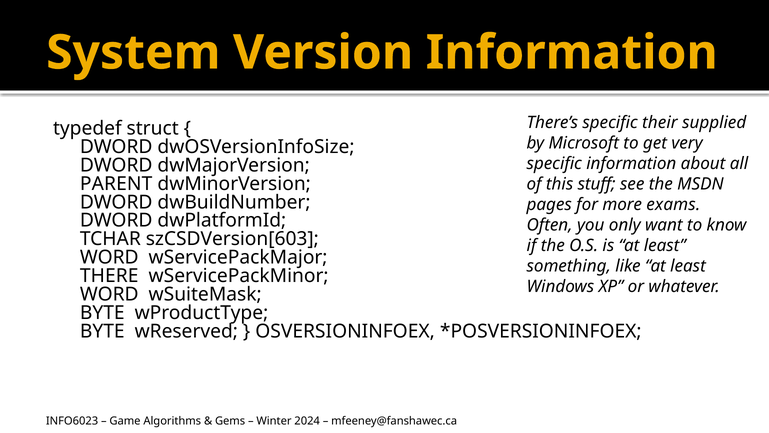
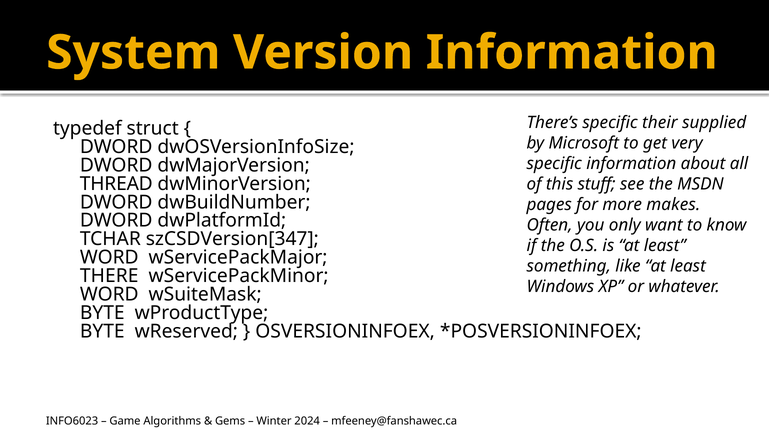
PARENT: PARENT -> THREAD (116, 183)
exams: exams -> makes (673, 205)
szCSDVersion[603: szCSDVersion[603 -> szCSDVersion[347 (232, 239)
